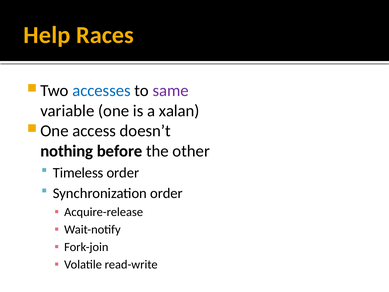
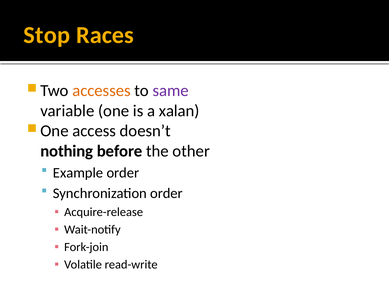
Help: Help -> Stop (47, 35)
accesses colour: blue -> orange (101, 91)
Timeless: Timeless -> Example (78, 173)
